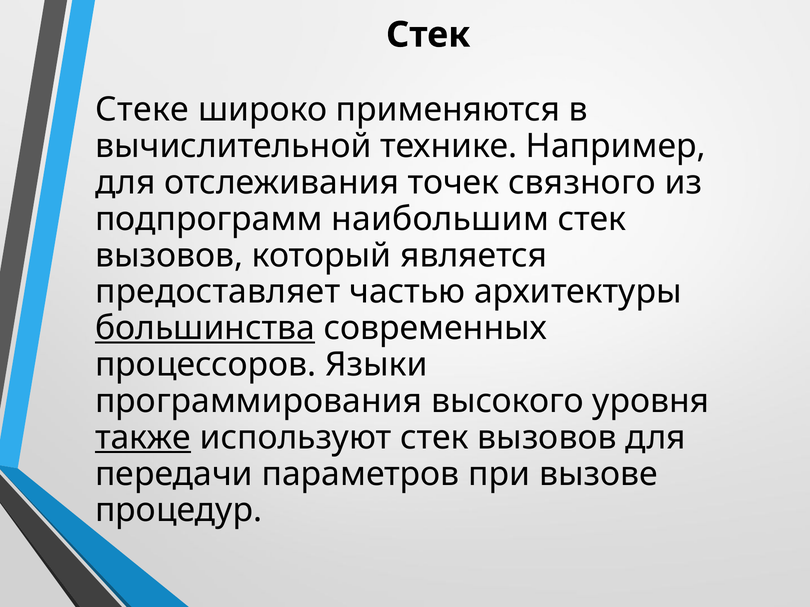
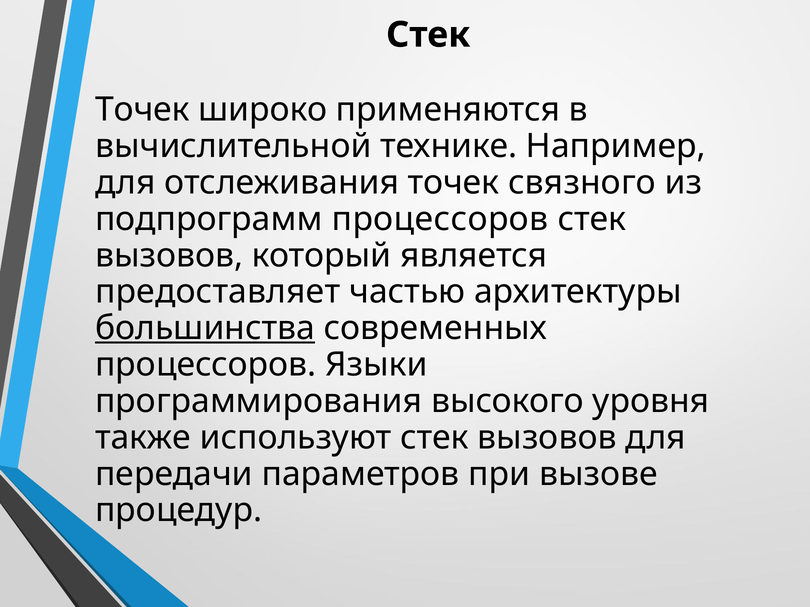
Стеке: Стеке -> Точек (142, 110)
подпрограмм наибольшим: наибольшим -> процессоров (440, 219)
также underline: present -> none (143, 438)
